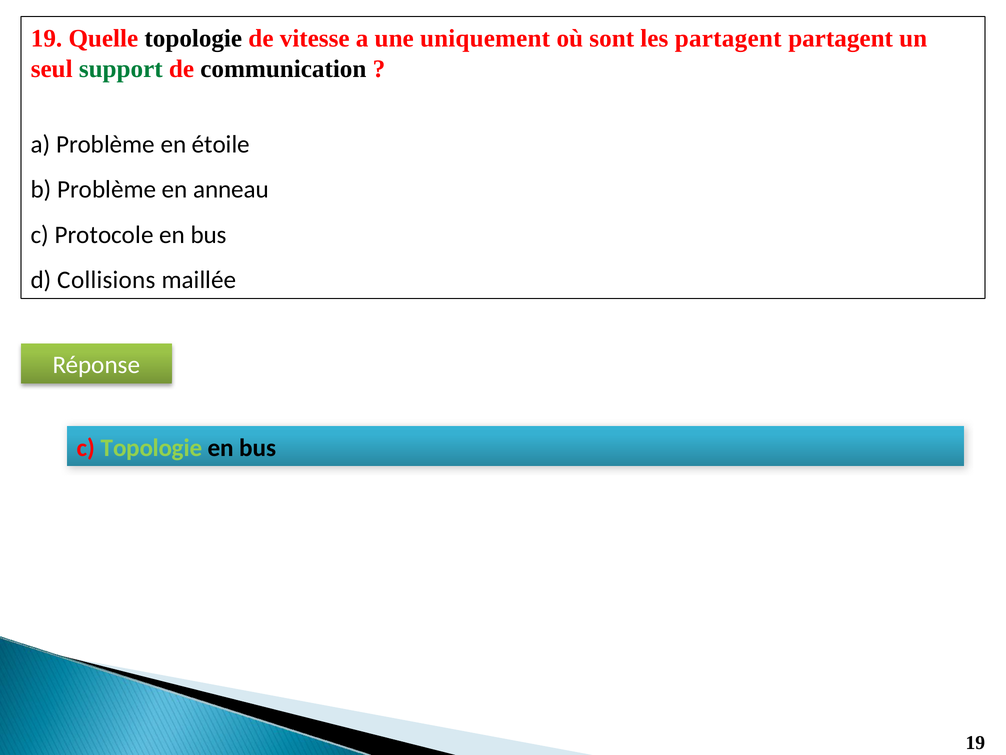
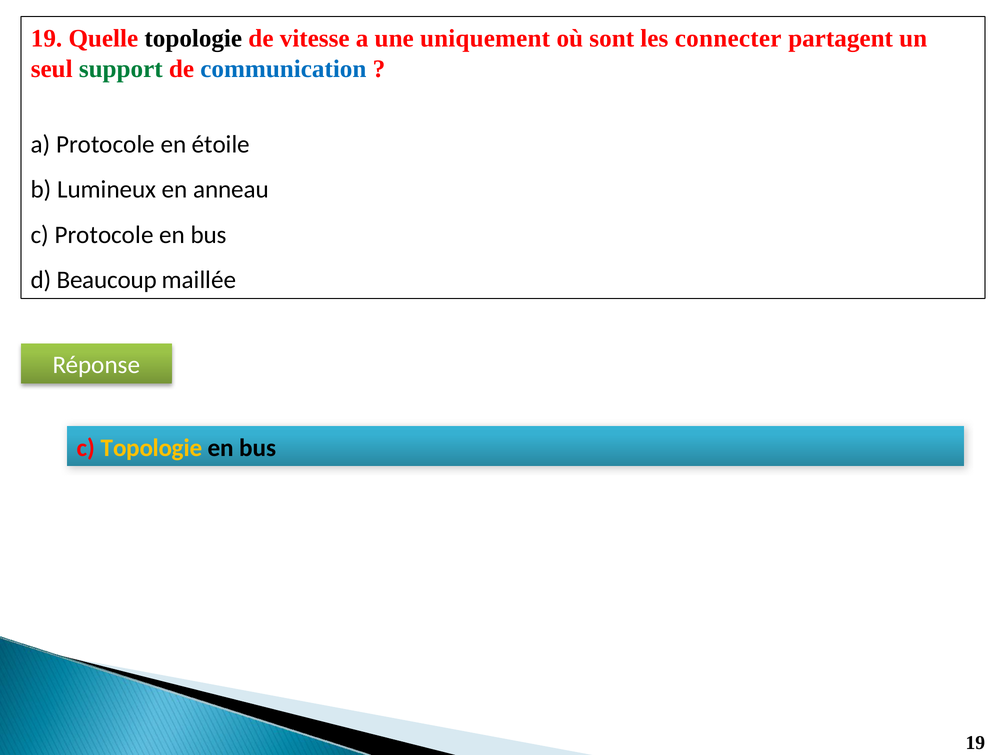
les partagent: partagent -> connecter (728, 39)
communication colour: black -> blue (283, 69)
a Problème: Problème -> Protocole (105, 144)
b Problème: Problème -> Lumineux (107, 189)
Collisions: Collisions -> Beaucoup (107, 280)
Topologie colour: light green -> yellow (152, 447)
